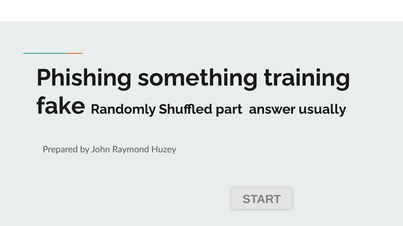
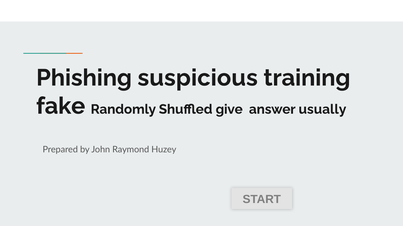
something: something -> suspicious (198, 78)
part: part -> give (229, 110)
